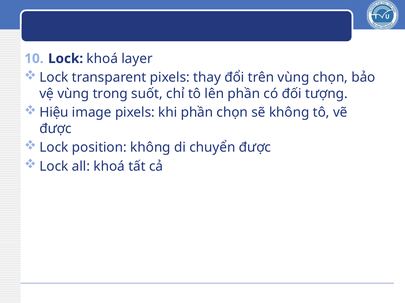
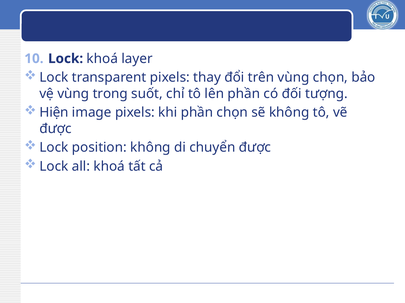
Hiệu: Hiệu -> Hiện (54, 113)
